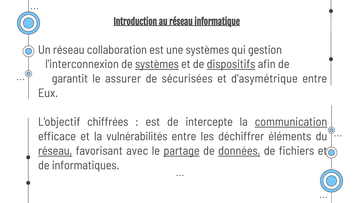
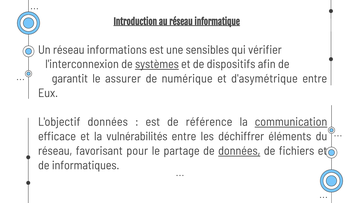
collaboration: collaboration -> informations (117, 50)
une systèmes: systèmes -> sensibles (207, 50)
gestion: gestion -> vérifier (265, 50)
dispositifs underline: present -> none (231, 64)
sécurisées: sécurisées -> numérique (187, 79)
L'objectif chiffrées: chiffrées -> données (108, 122)
intercepte: intercepte -> référence (209, 122)
réseau underline: present -> none (55, 151)
avec: avec -> pour (137, 151)
partage underline: present -> none (182, 151)
